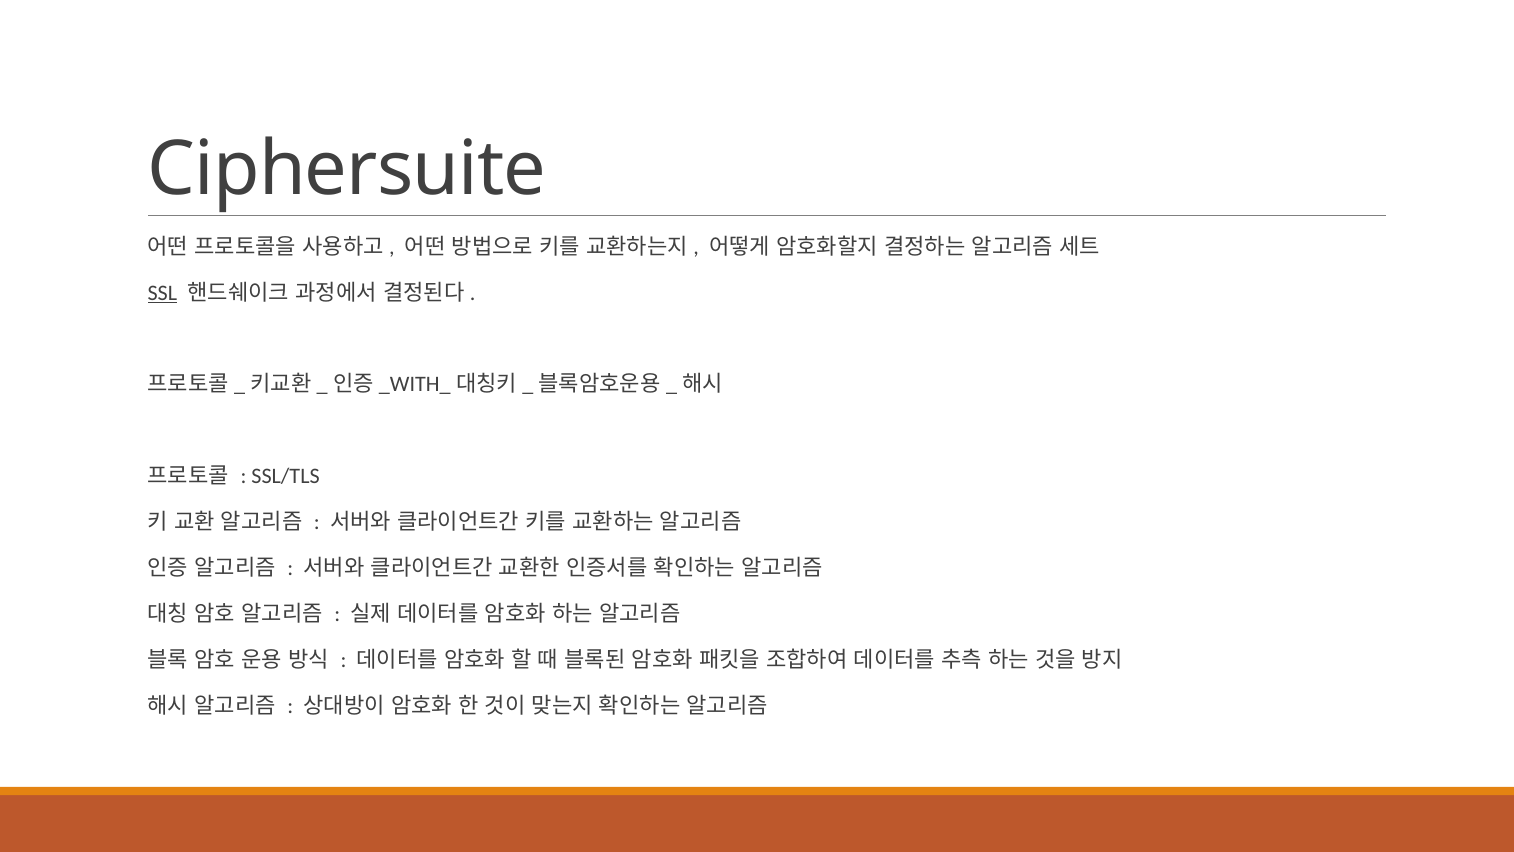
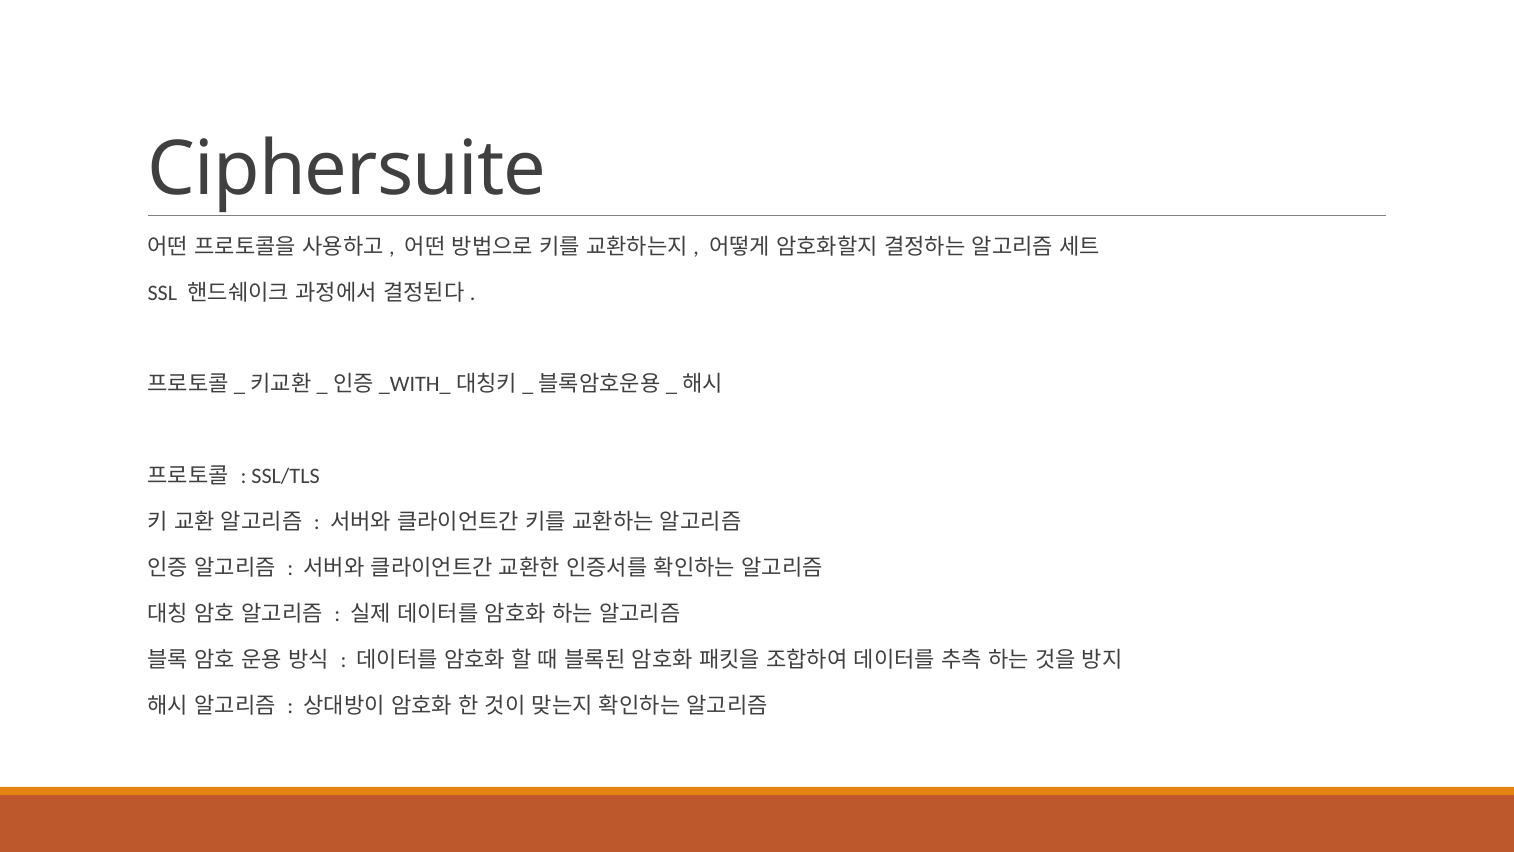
SSL underline: present -> none (162, 293)
